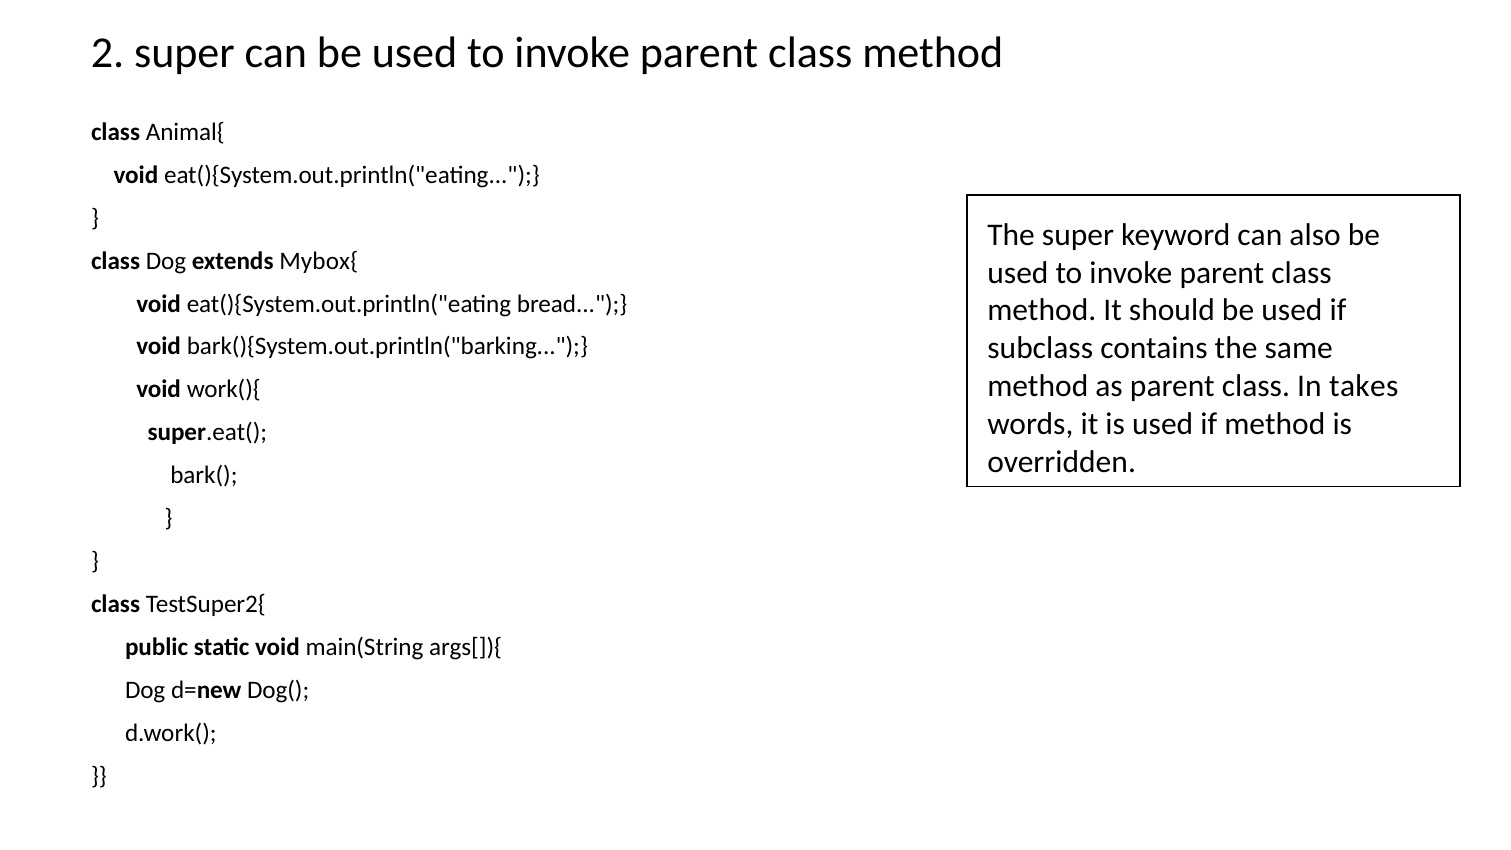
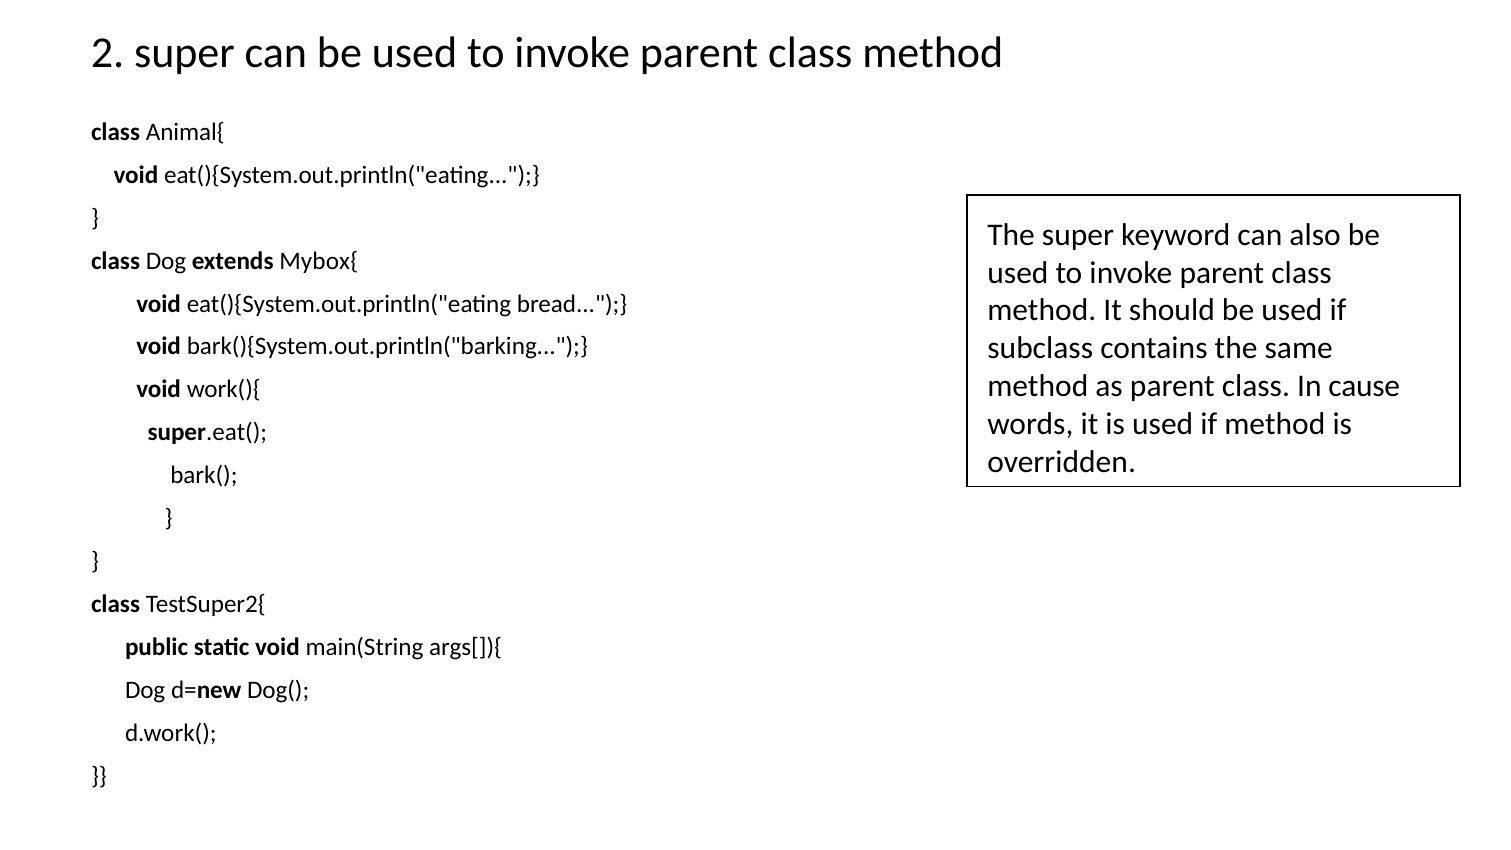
takes: takes -> cause (1364, 386)
